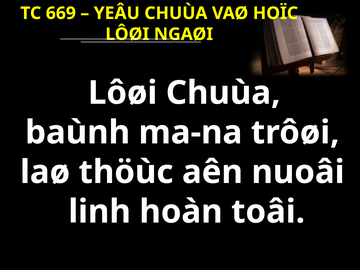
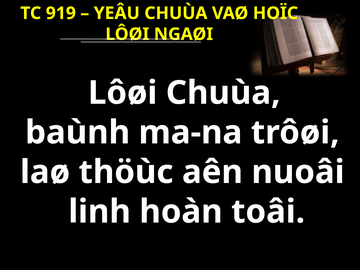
669: 669 -> 919 (61, 13)
